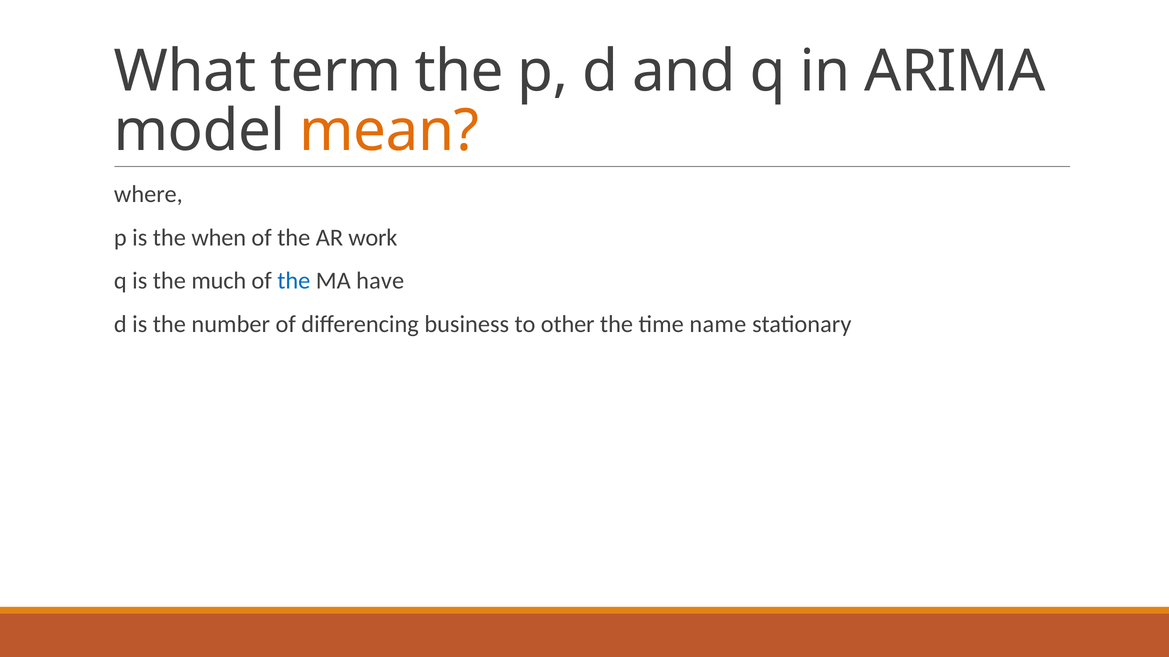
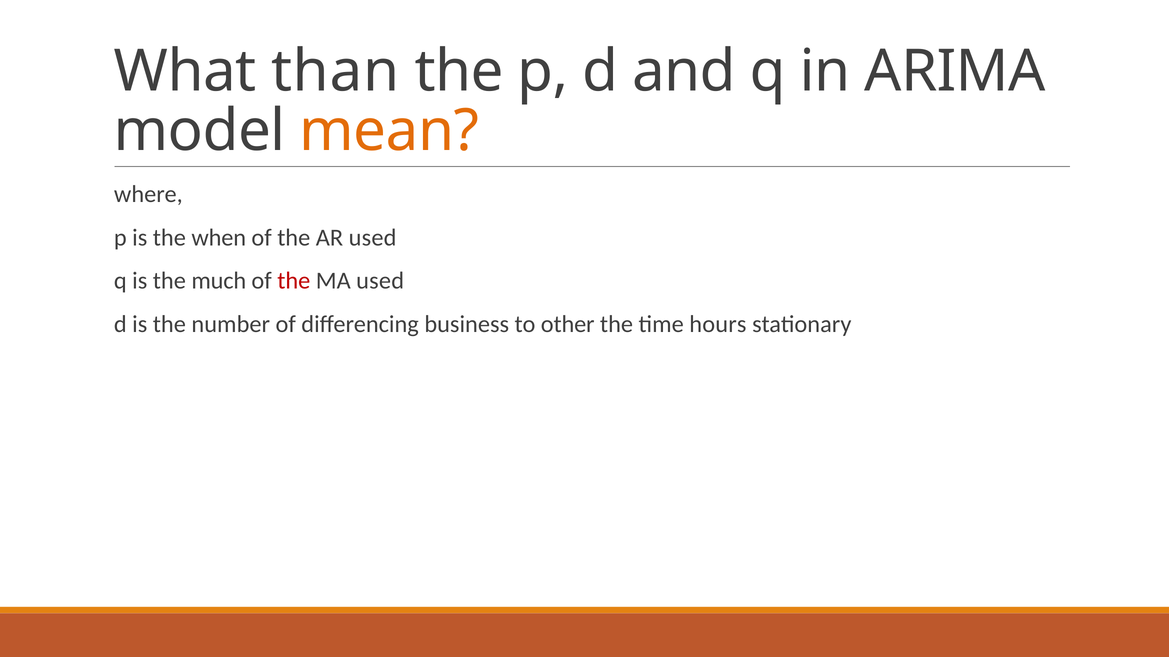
term: term -> than (335, 71)
AR work: work -> used (373, 238)
the colour: blue -> red (294, 281)
MA have: have -> used (380, 281)
name: name -> hours (718, 324)
